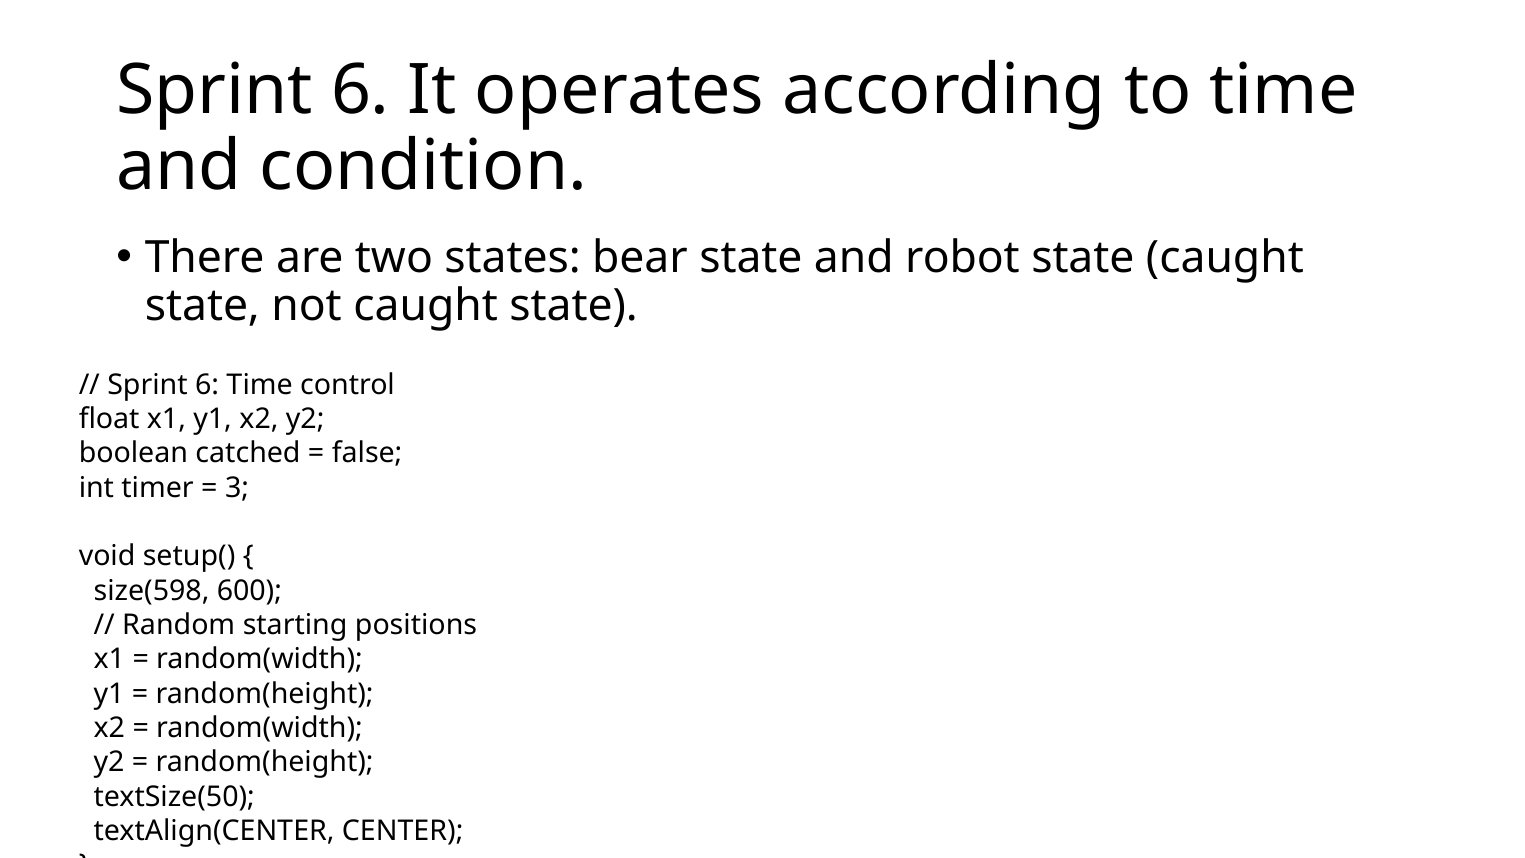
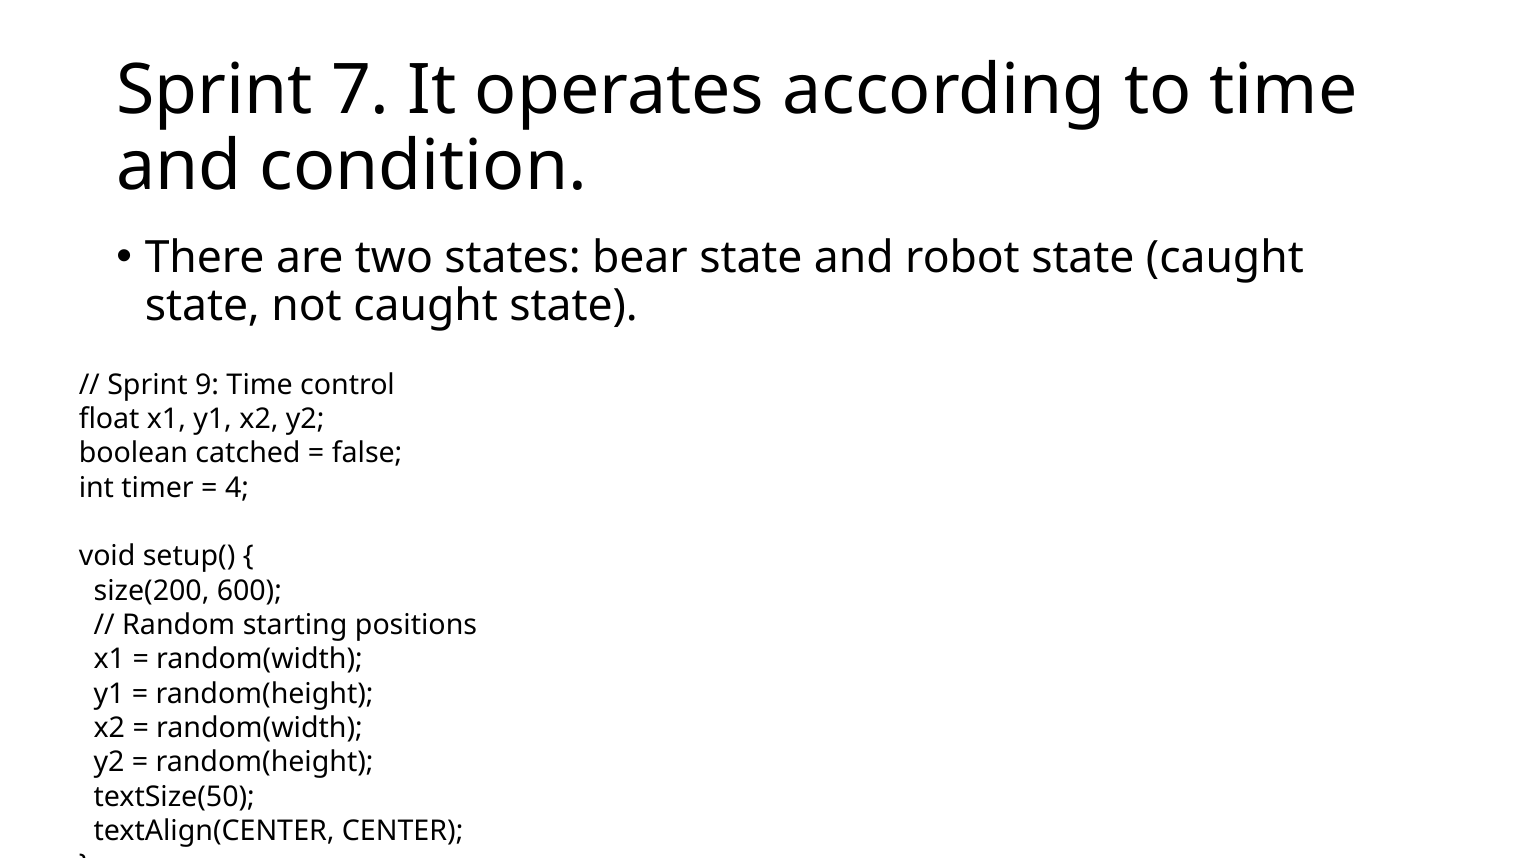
6: 6 -> 7 (360, 90)
6: 6 -> 9 (207, 385)
3: 3 -> 4 (237, 488)
size(598: size(598 -> size(200 (152, 591)
